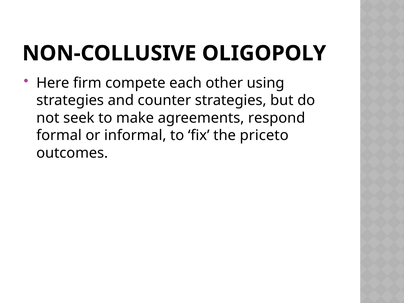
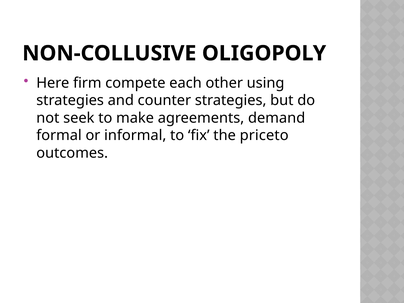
respond: respond -> demand (277, 118)
